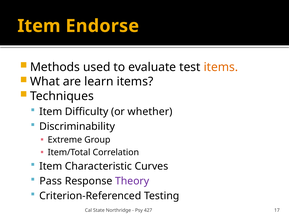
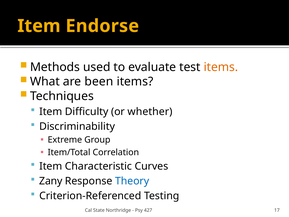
learn: learn -> been (99, 82)
Pass: Pass -> Zany (51, 181)
Theory colour: purple -> blue (132, 181)
